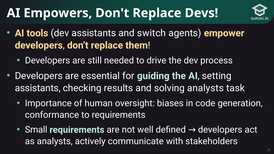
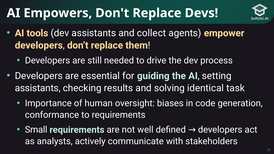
switch: switch -> collect (152, 33)
solving analysts: analysts -> identical (206, 88)
